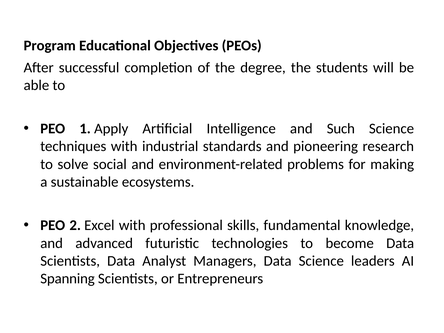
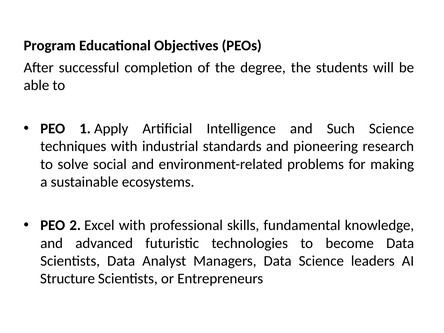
Spanning: Spanning -> Structure (68, 279)
